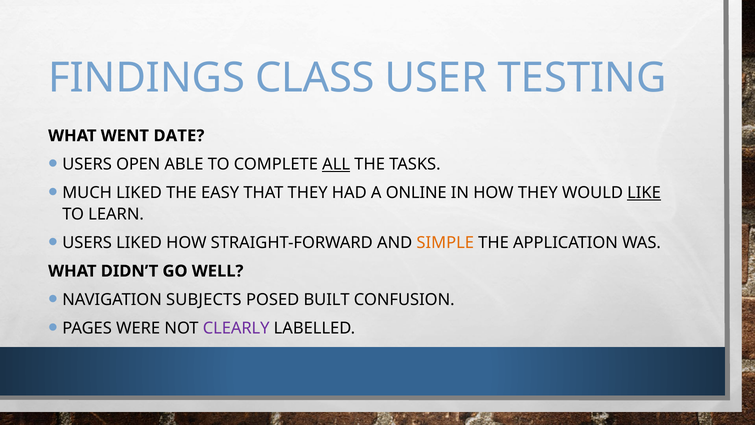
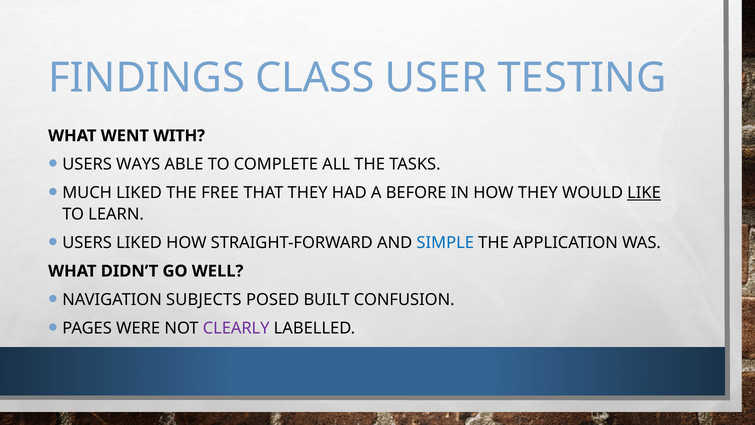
DATE: DATE -> WITH (179, 136)
OPEN: OPEN -> WAYS (138, 164)
ALL underline: present -> none (336, 164)
EASY: EASY -> FREE (220, 193)
ONLINE: ONLINE -> BEFORE (416, 193)
SIMPLE colour: orange -> blue (445, 242)
